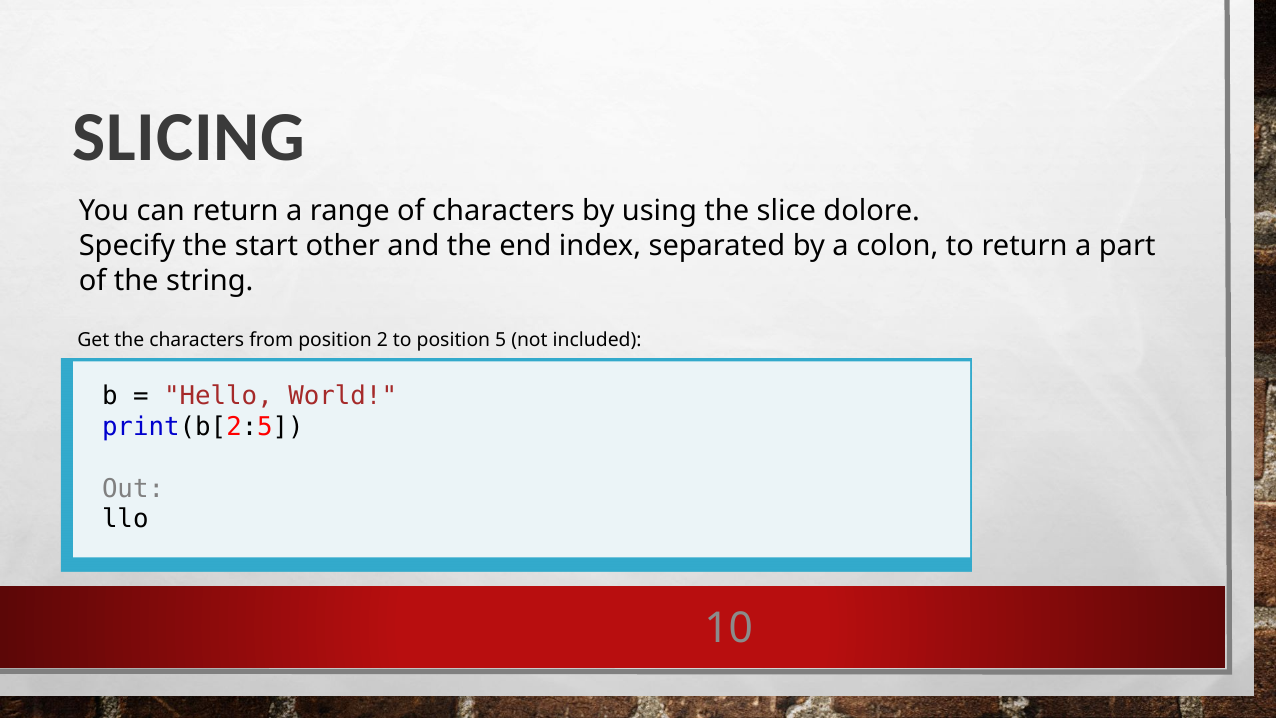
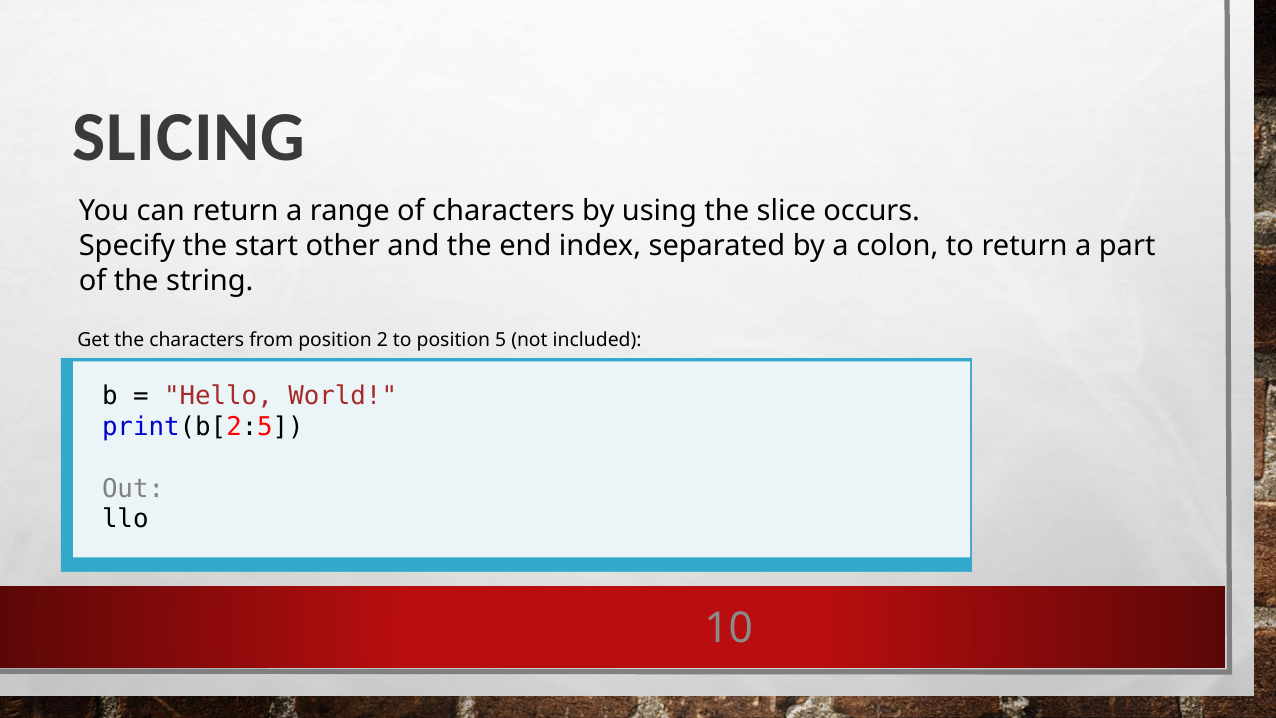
dolore: dolore -> occurs (872, 211)
